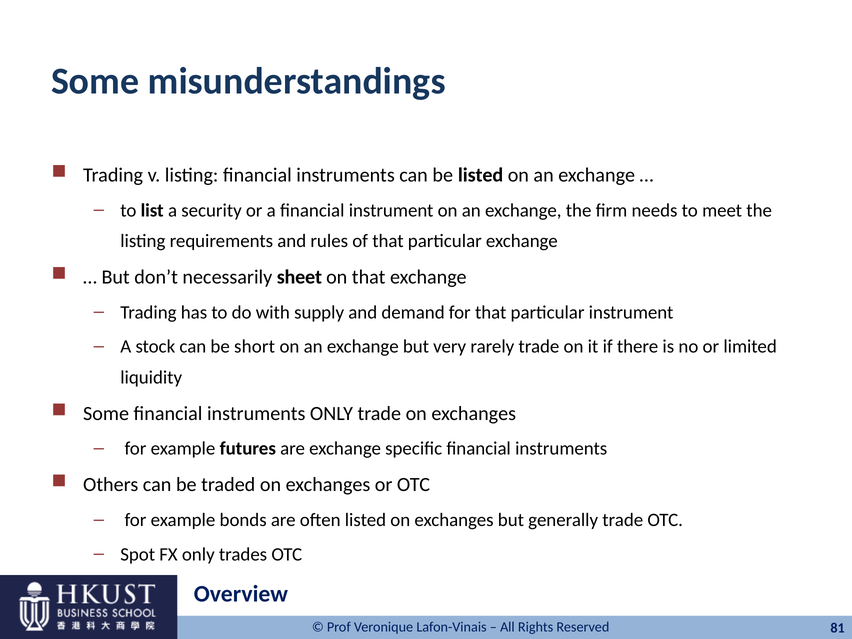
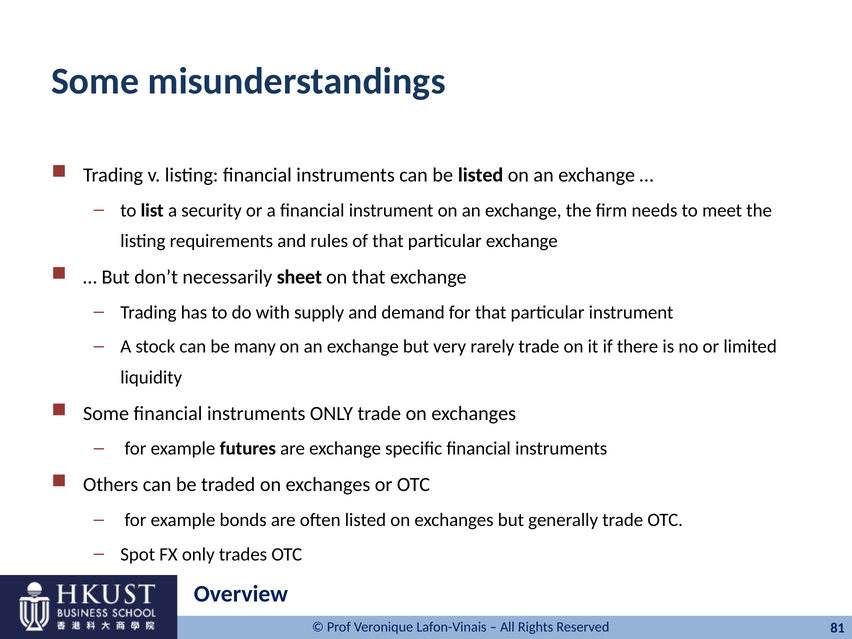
short: short -> many (255, 347)
